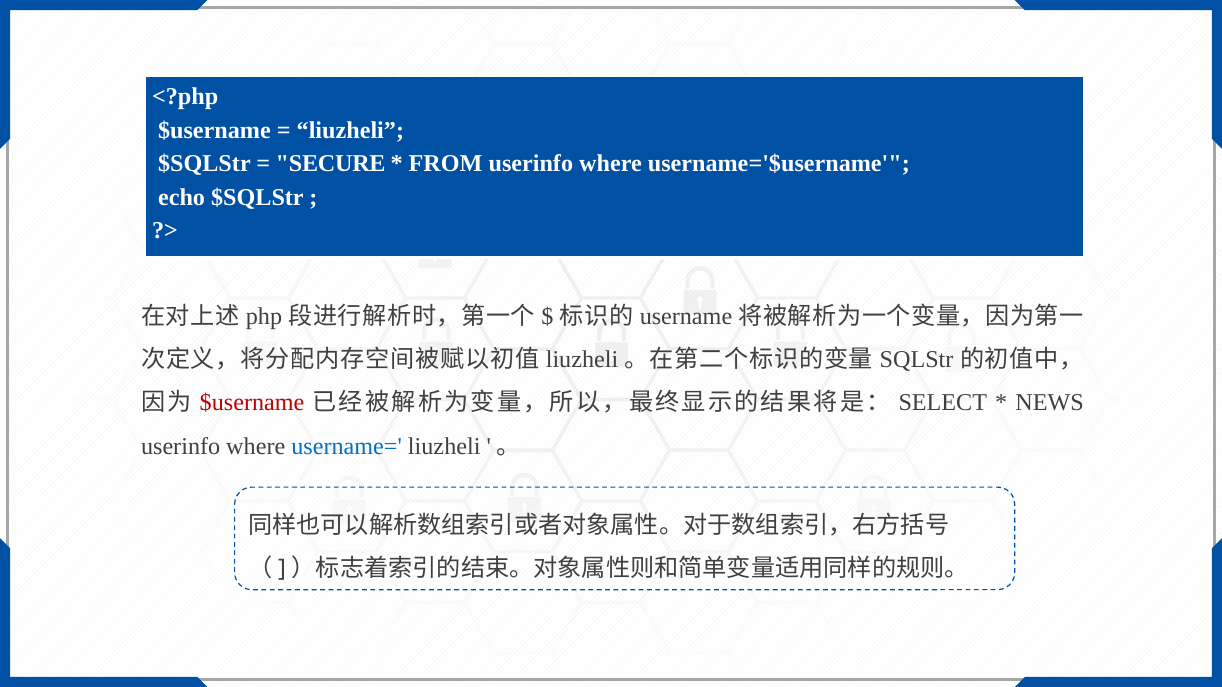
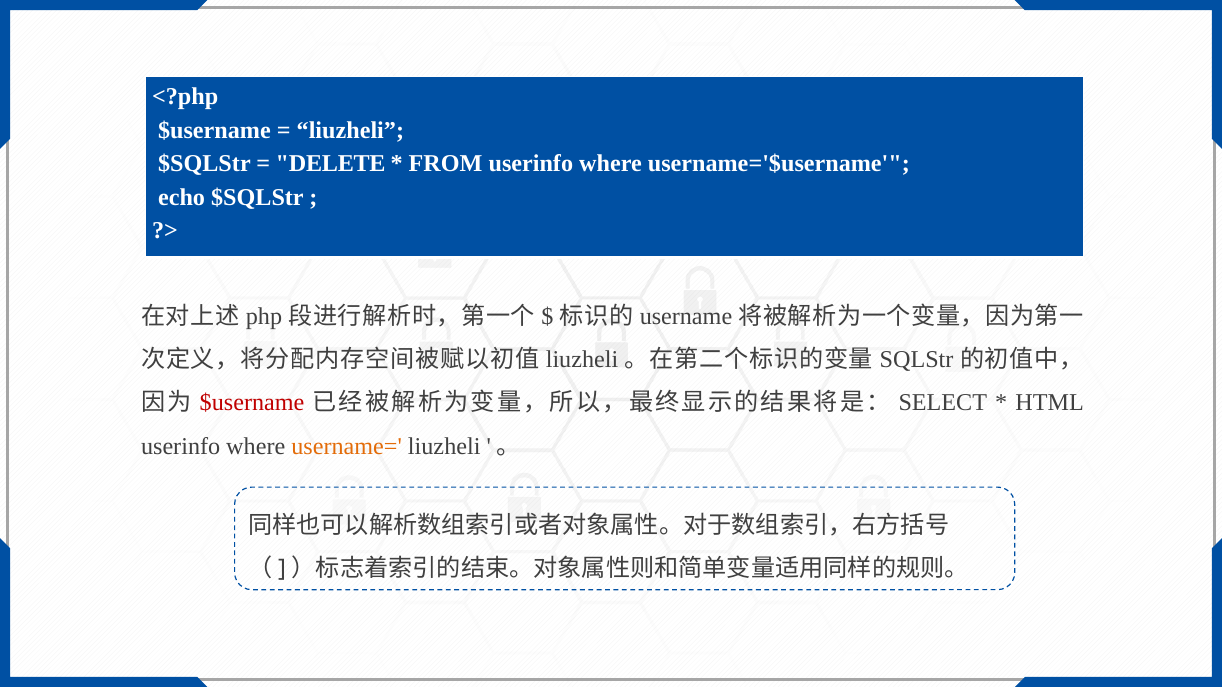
SECURE: SECURE -> DELETE (331, 164)
NEWS: NEWS -> HTML (1050, 403)
username= colour: blue -> orange (347, 447)
